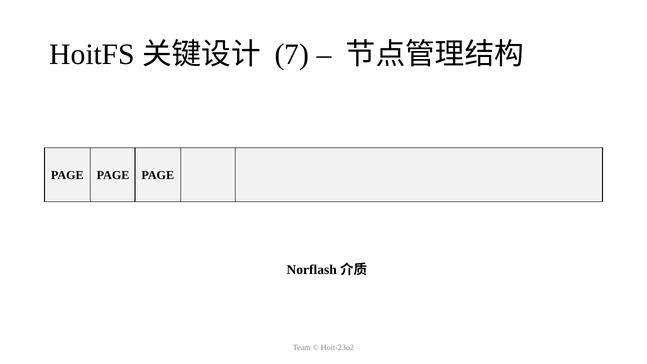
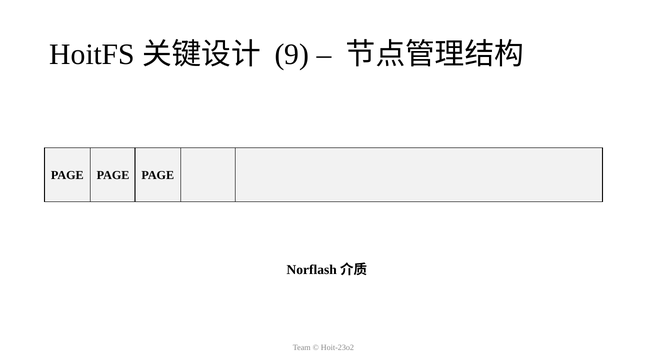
7: 7 -> 9 (292, 54)
